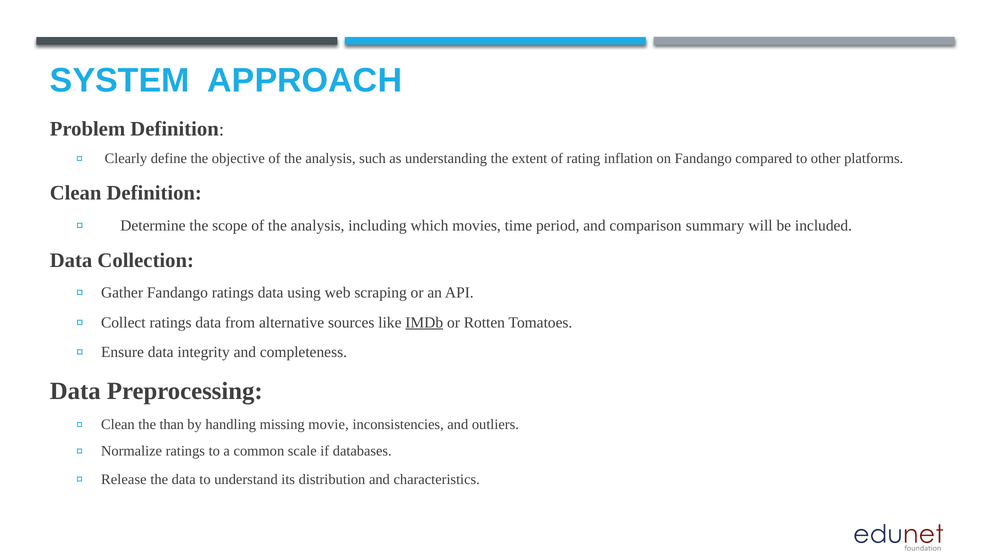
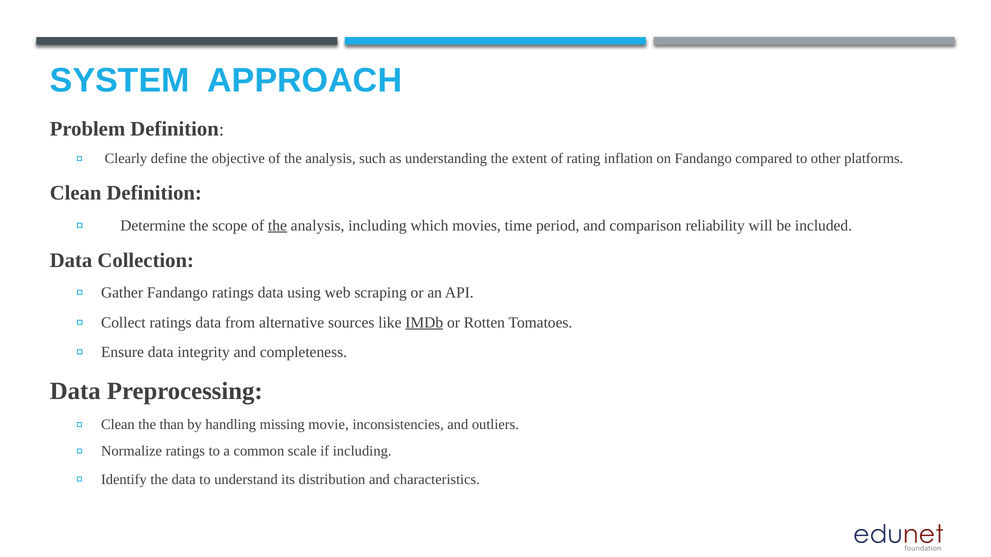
the underline: none -> present (277, 226)
summary: summary -> reliability (715, 226)
if databases: databases -> including (362, 451)
Release: Release -> Identify (124, 480)
